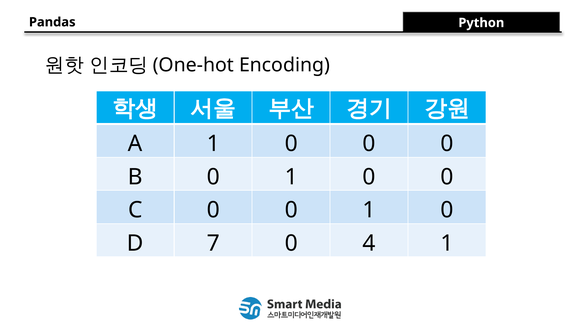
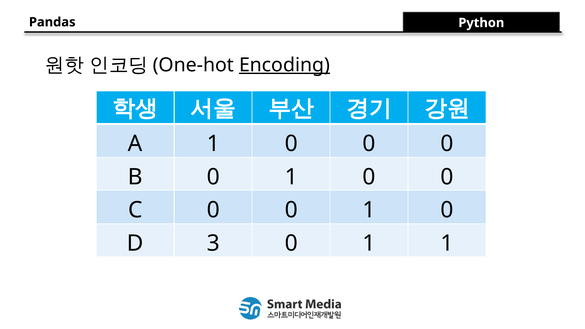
Encoding underline: none -> present (285, 65)
7: 7 -> 3 (213, 243)
4: 4 -> 1 (369, 243)
